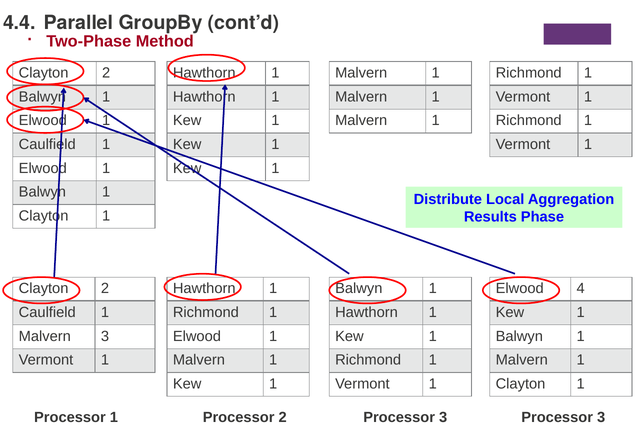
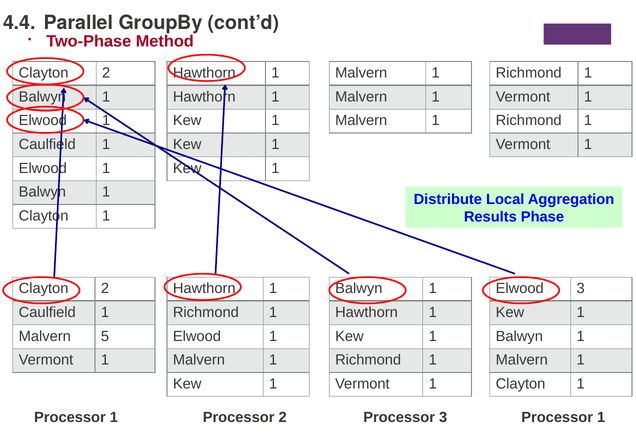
Elwood 4: 4 -> 3 (581, 288)
Malvern 3: 3 -> 5 (105, 336)
3: 3 -> 1 (601, 417)
